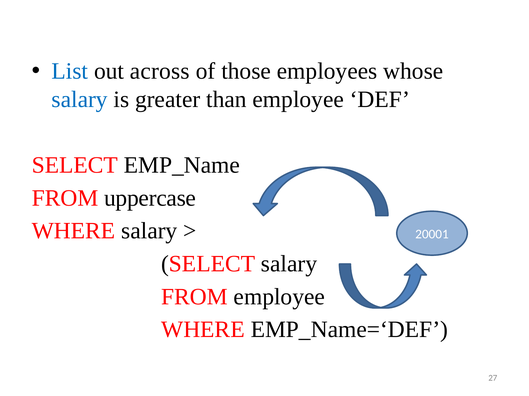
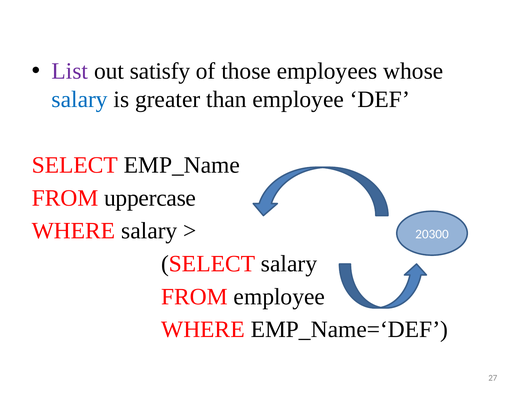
List colour: blue -> purple (70, 71)
across: across -> satisfy (160, 71)
20001: 20001 -> 20300 (432, 235)
